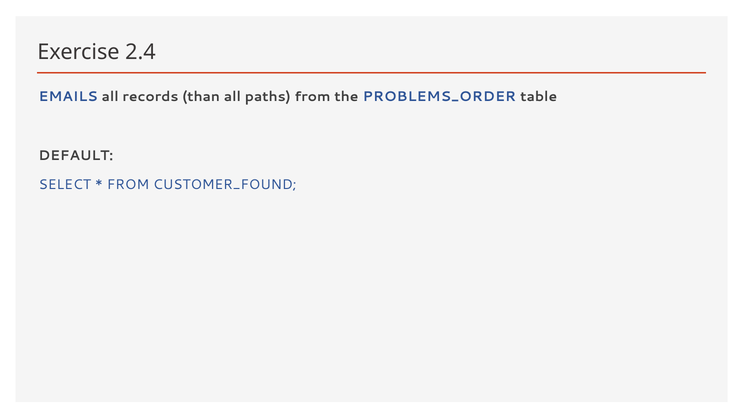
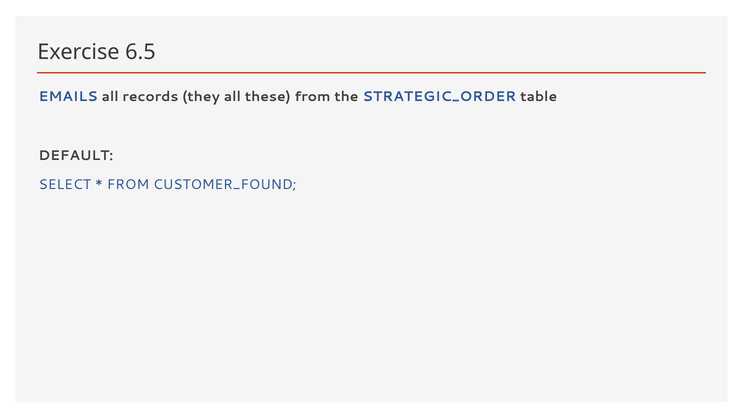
2.4: 2.4 -> 6.5 (140, 52)
than: than -> they (201, 97)
paths: paths -> these (268, 97)
PROBLEMS_ORDER: PROBLEMS_ORDER -> STRATEGIC_ORDER (439, 97)
